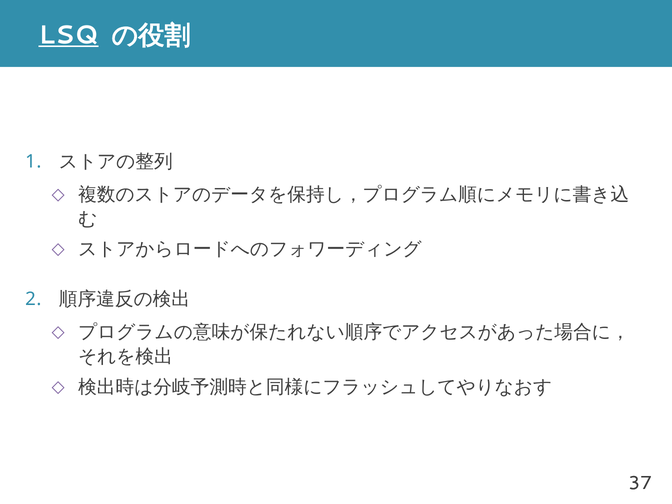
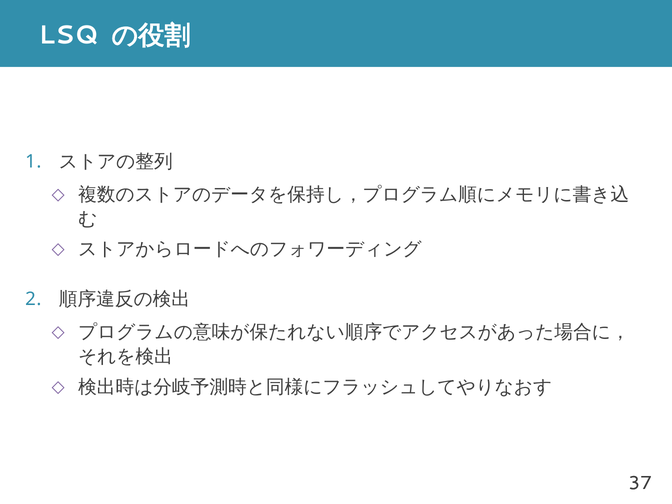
LSQ underline: present -> none (68, 35)
